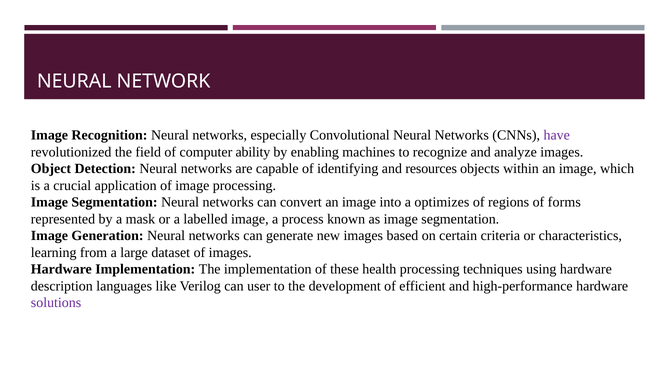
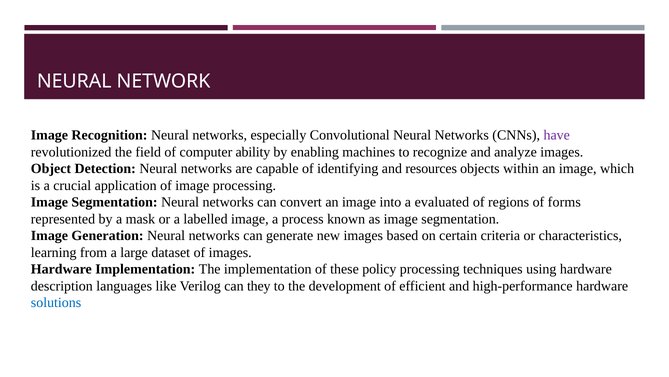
optimizes: optimizes -> evaluated (442, 202)
health: health -> policy (379, 269)
user: user -> they (259, 286)
solutions colour: purple -> blue (56, 302)
